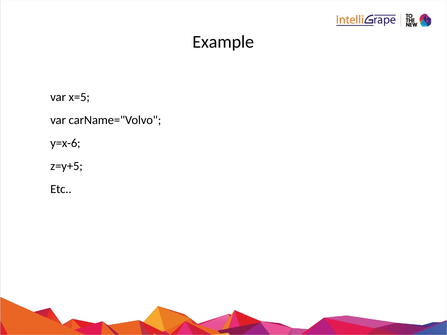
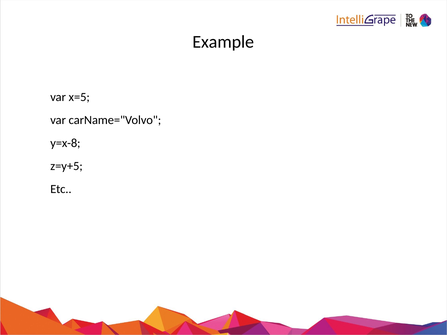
y=x-6: y=x-6 -> y=x-8 (65, 143)
